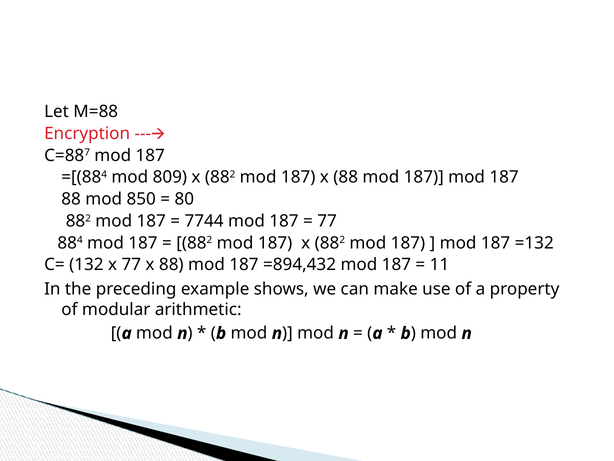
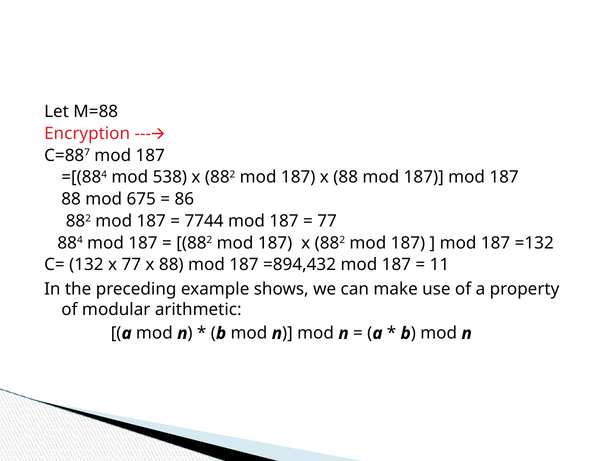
809: 809 -> 538 (170, 177)
850: 850 -> 675 (141, 199)
80: 80 -> 86 (184, 199)
